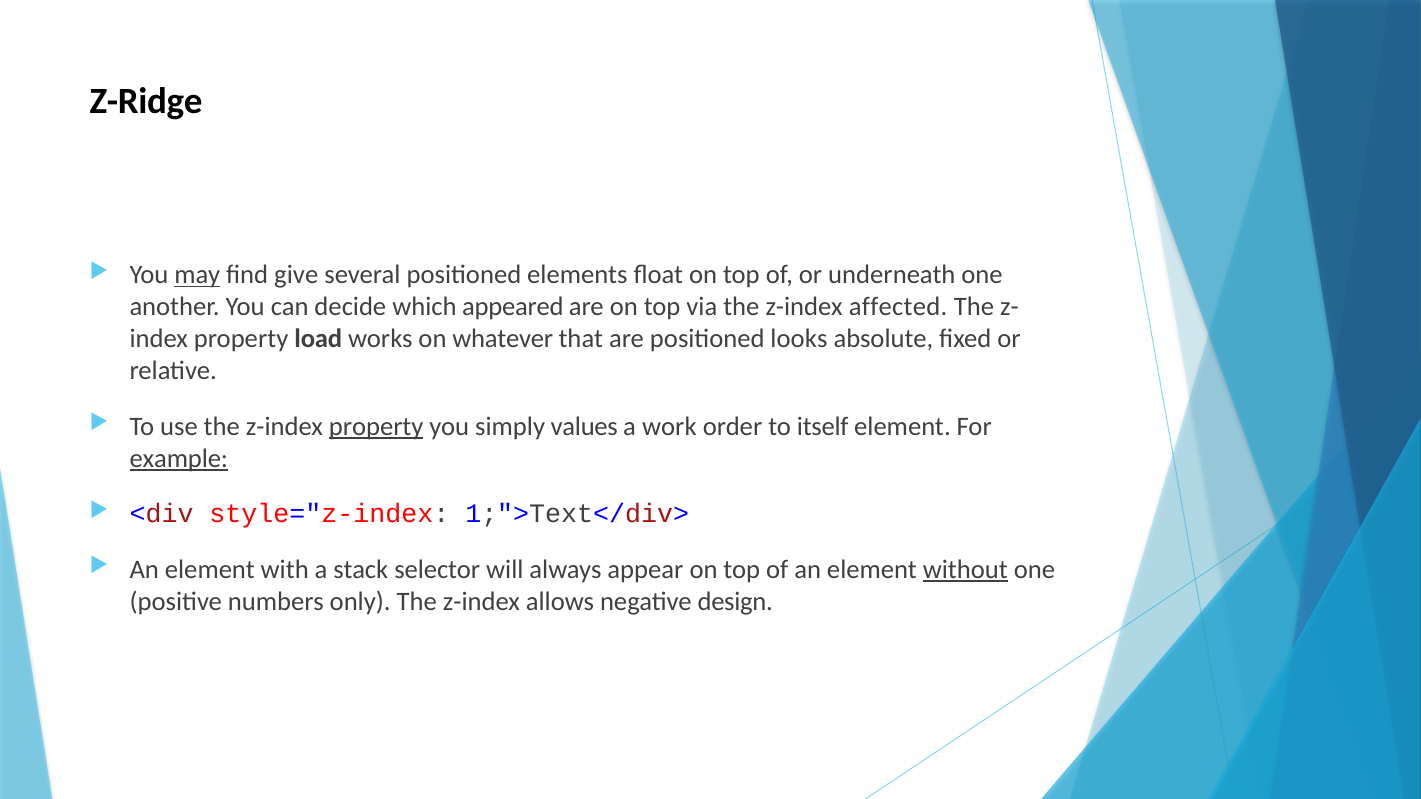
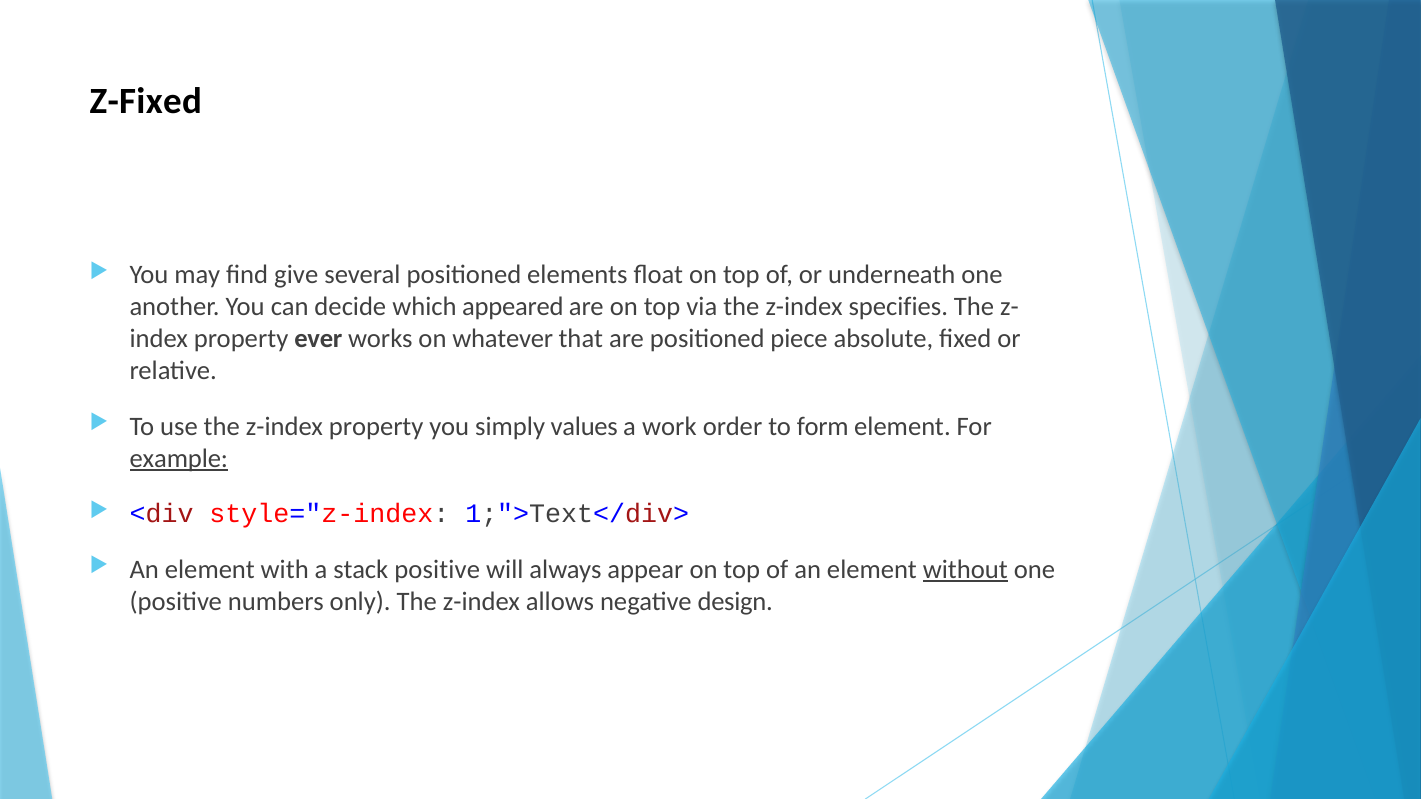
Z-Ridge: Z-Ridge -> Z-Fixed (146, 101)
may underline: present -> none (197, 275)
affected: affected -> specifies (898, 307)
load: load -> ever (318, 339)
looks: looks -> piece (799, 339)
property underline: present -> none (376, 427)
itself: itself -> form (823, 427)
stack selector: selector -> positive (437, 570)
